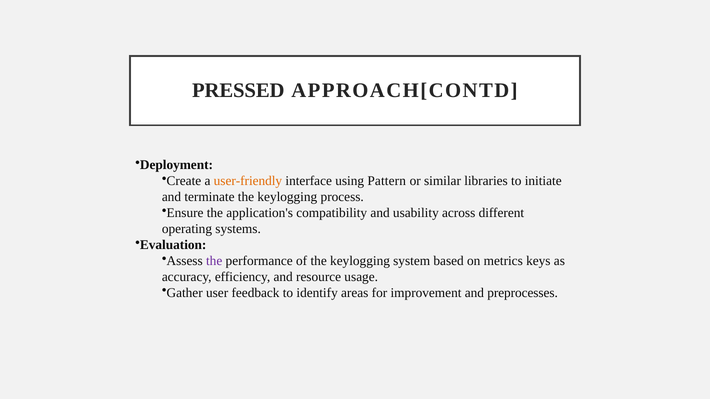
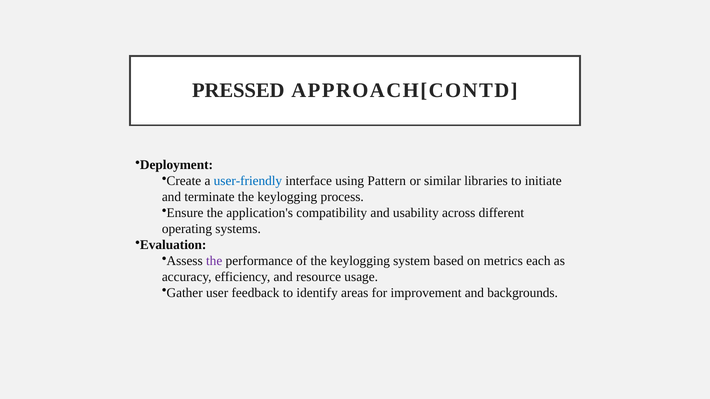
user-friendly colour: orange -> blue (248, 181)
keys: keys -> each (538, 261)
preprocesses: preprocesses -> backgrounds (523, 293)
